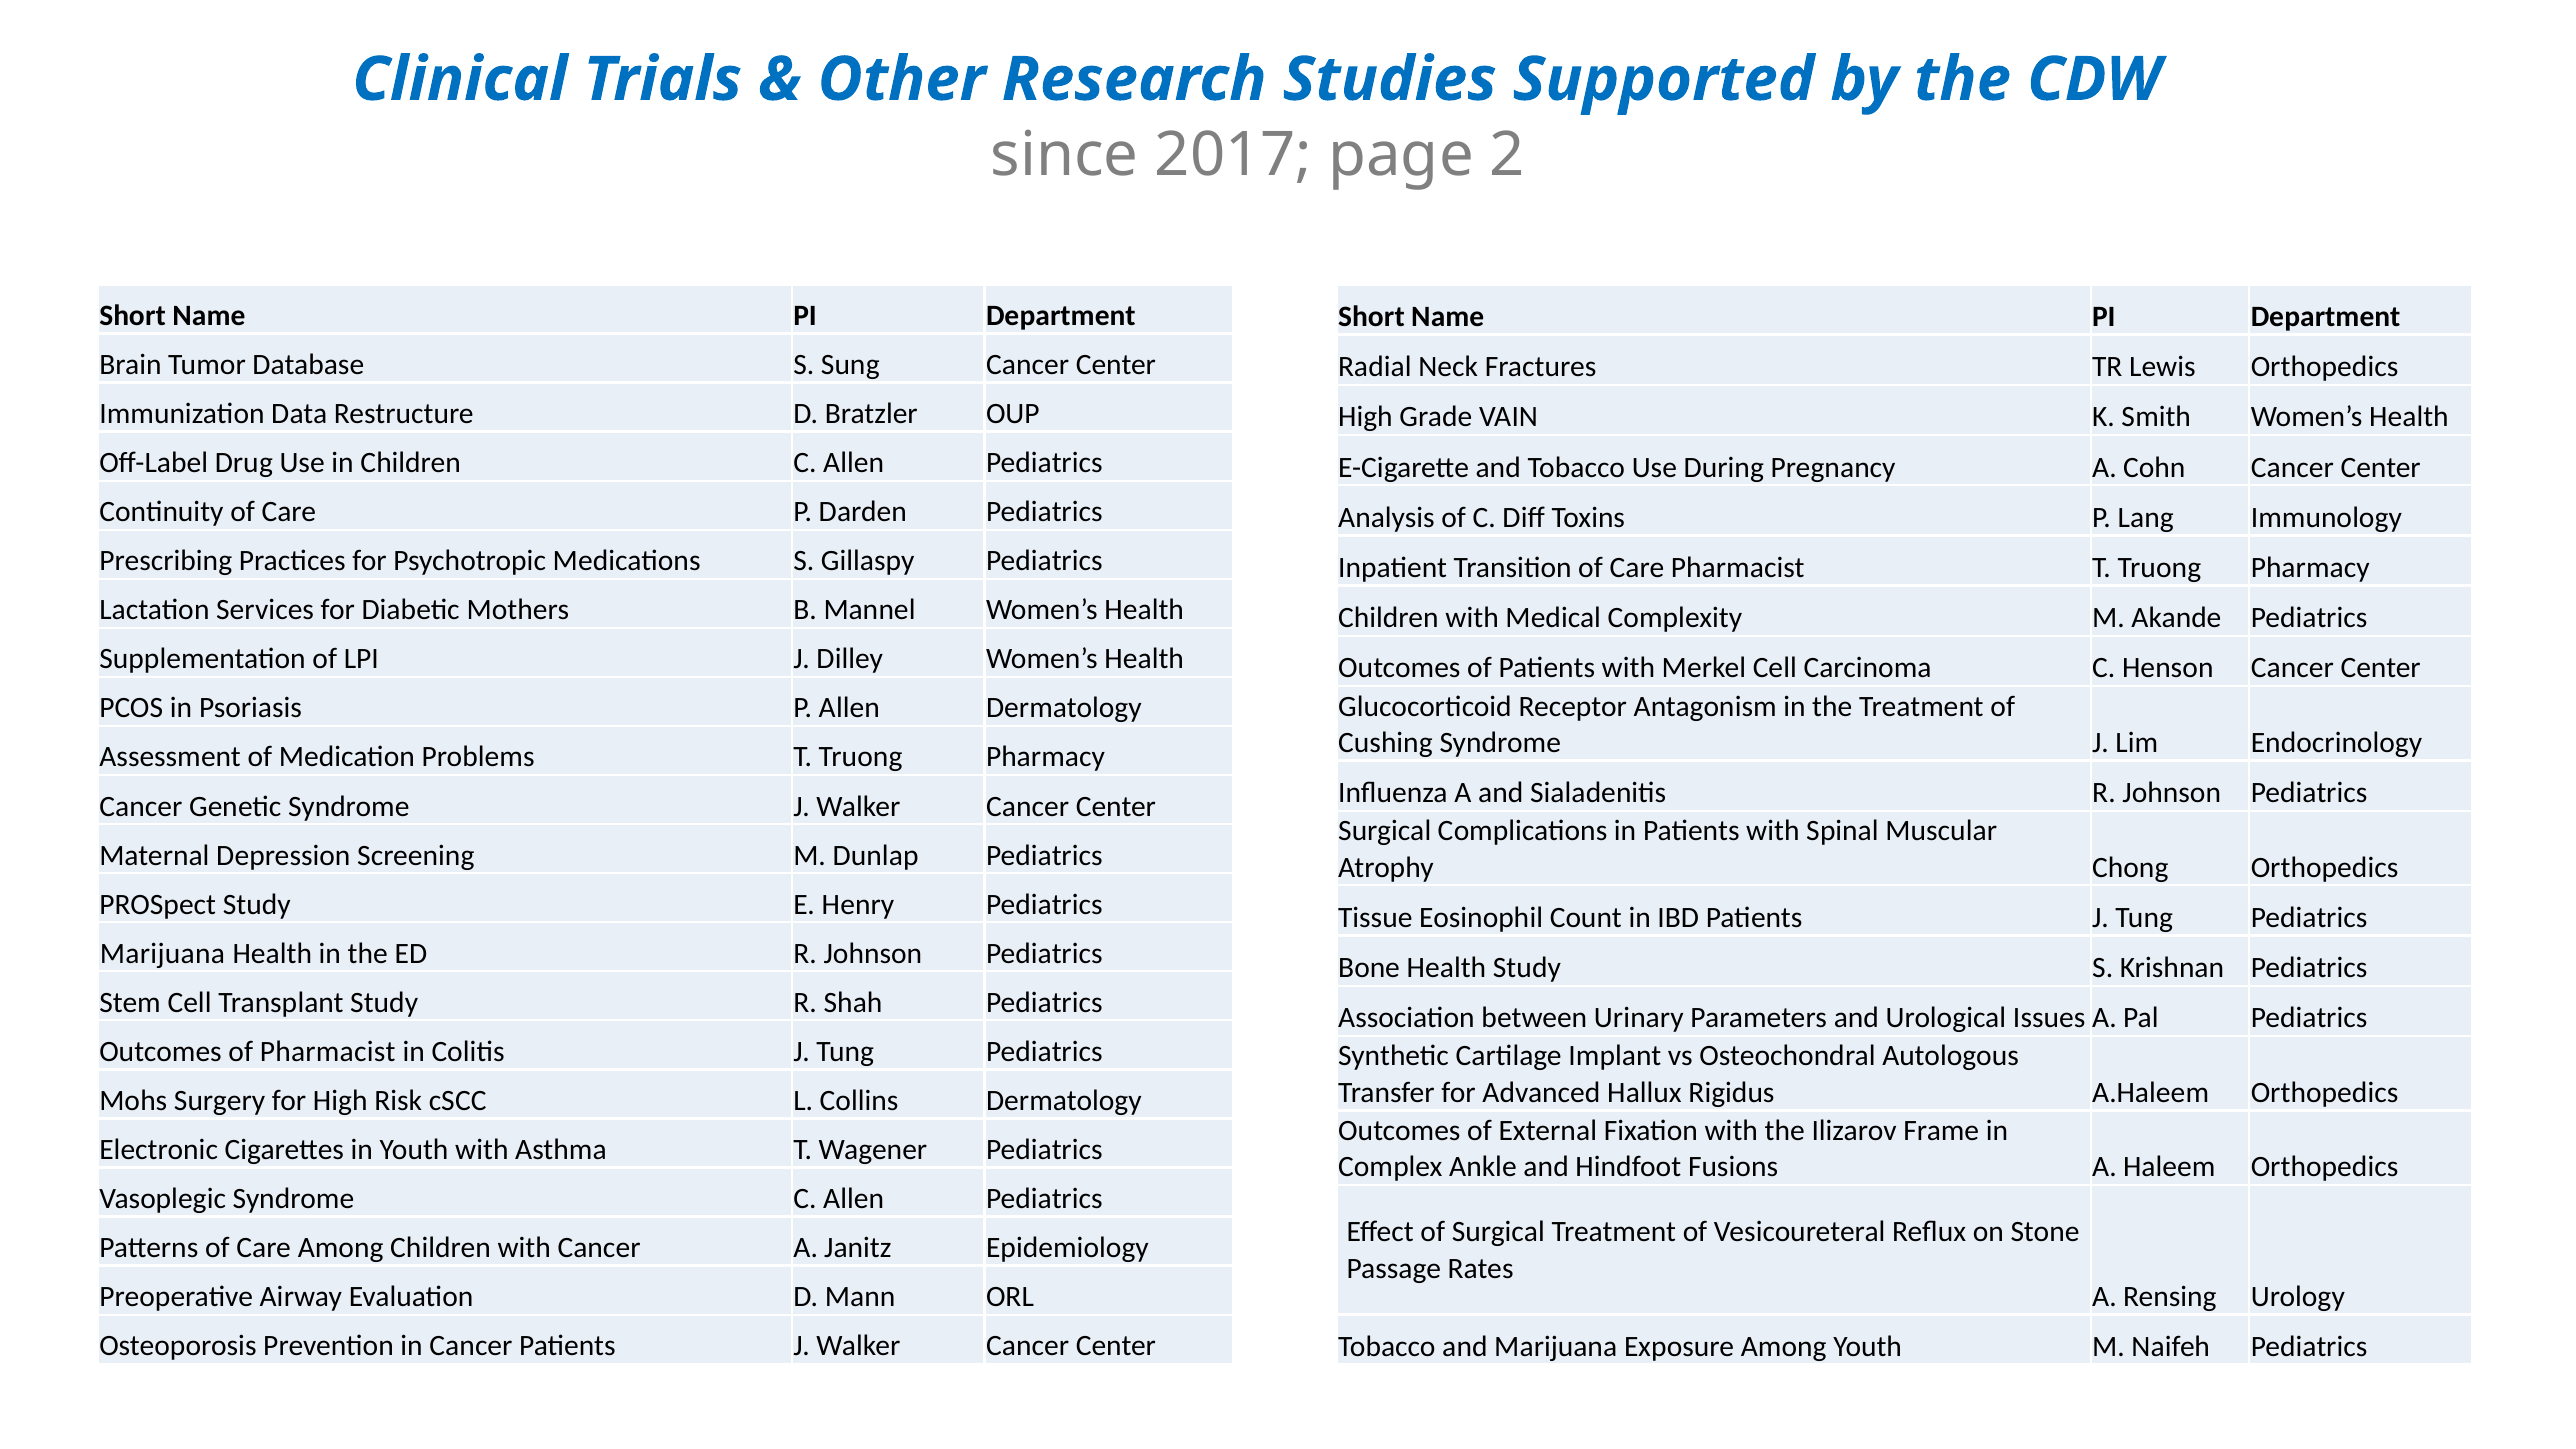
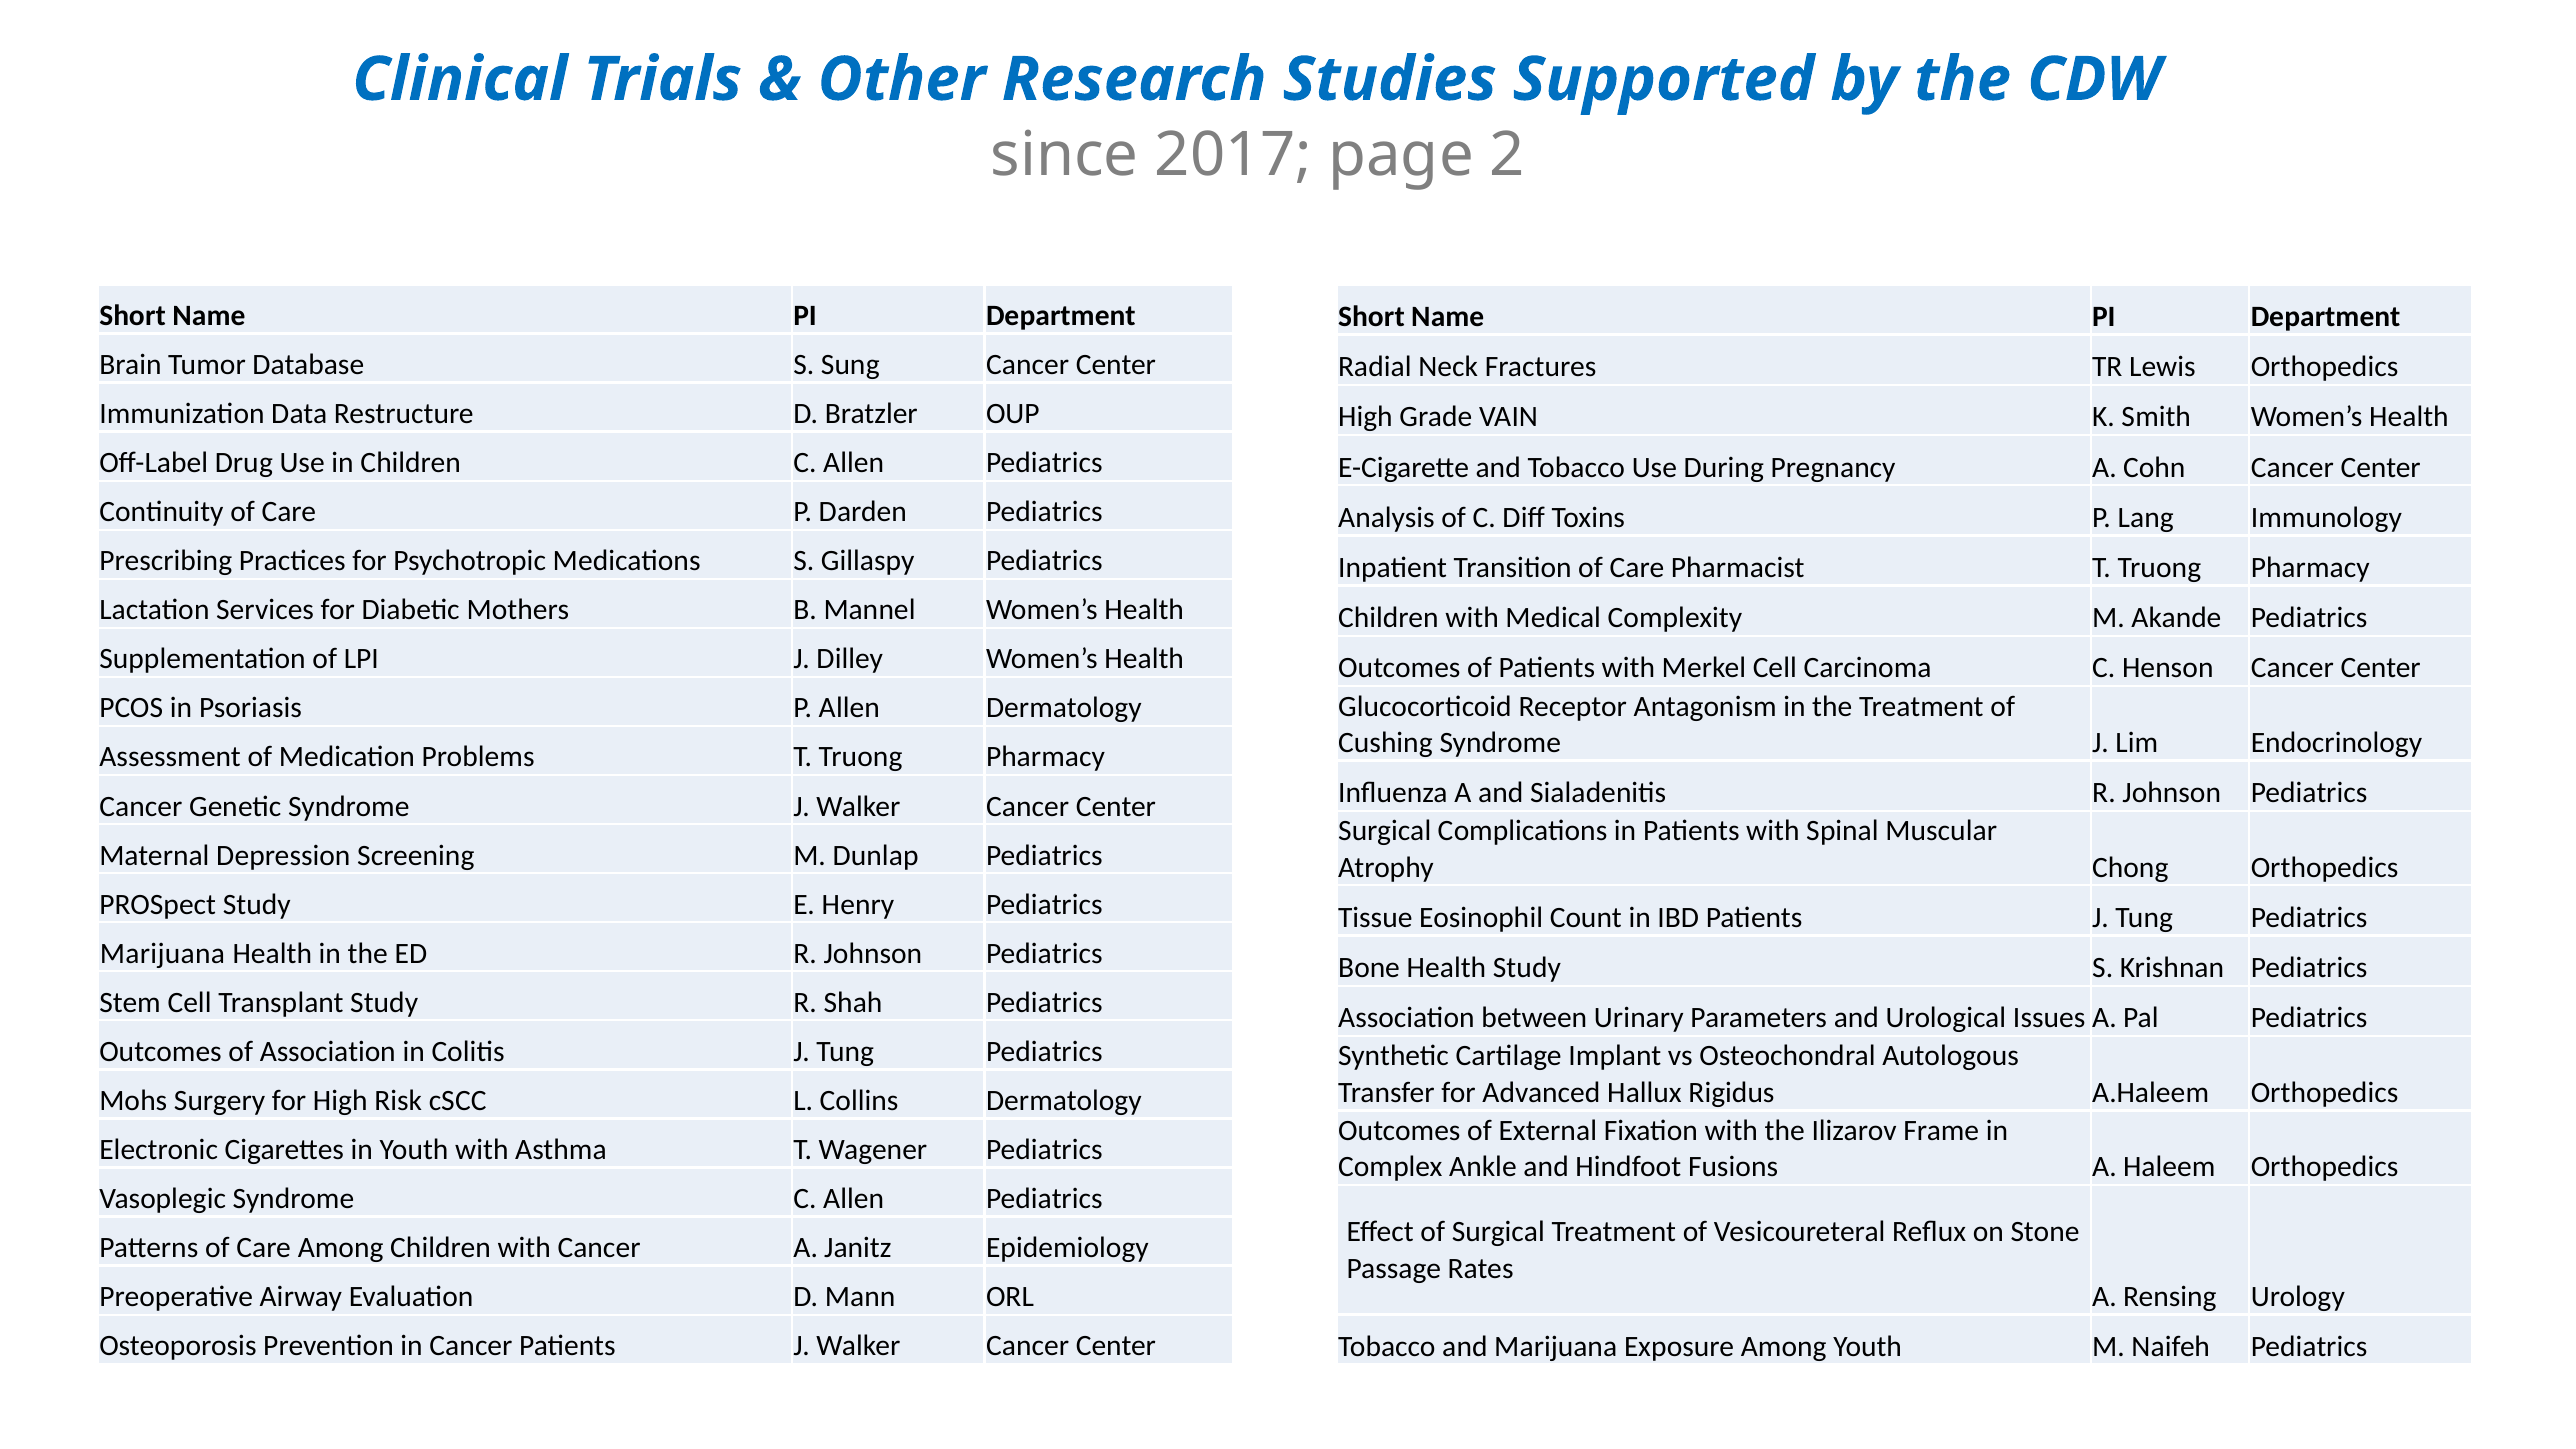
of Pharmacist: Pharmacist -> Association (328, 1052)
